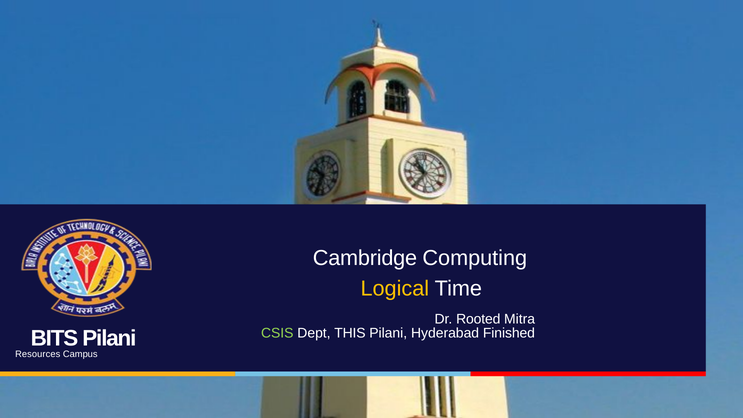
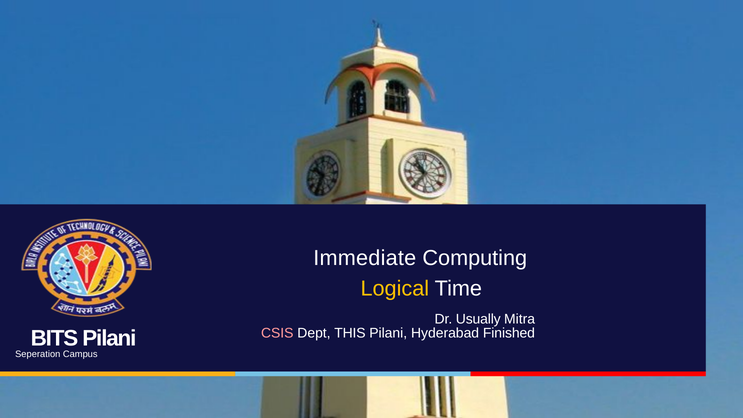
Cambridge: Cambridge -> Immediate (365, 258)
Rooted: Rooted -> Usually (478, 319)
CSIS colour: light green -> pink (277, 333)
Resources: Resources -> Seperation (38, 354)
